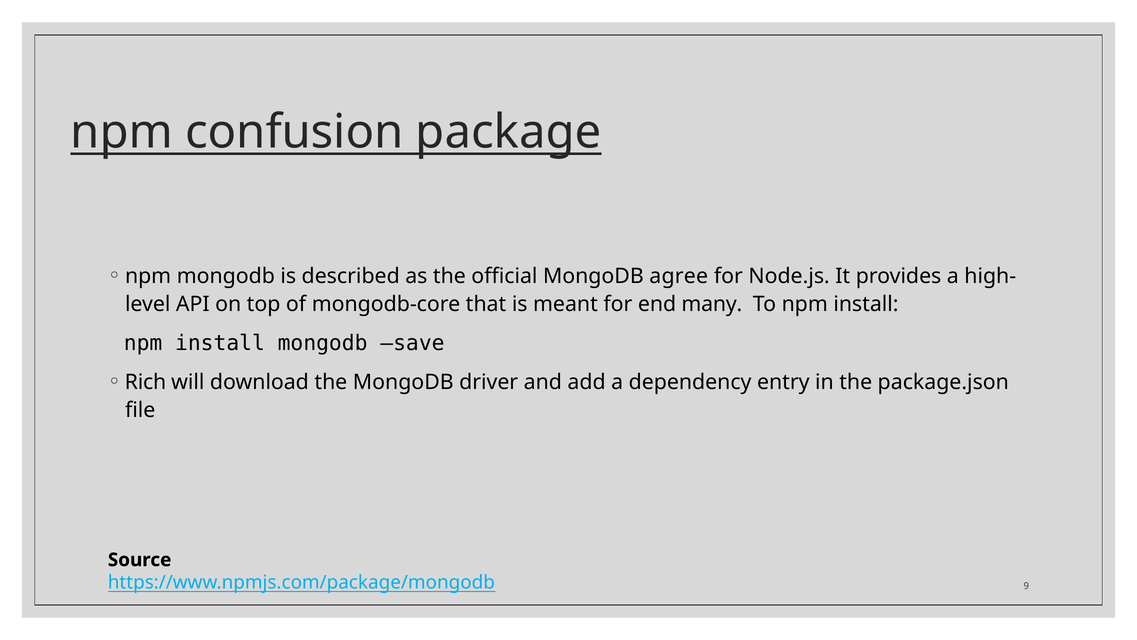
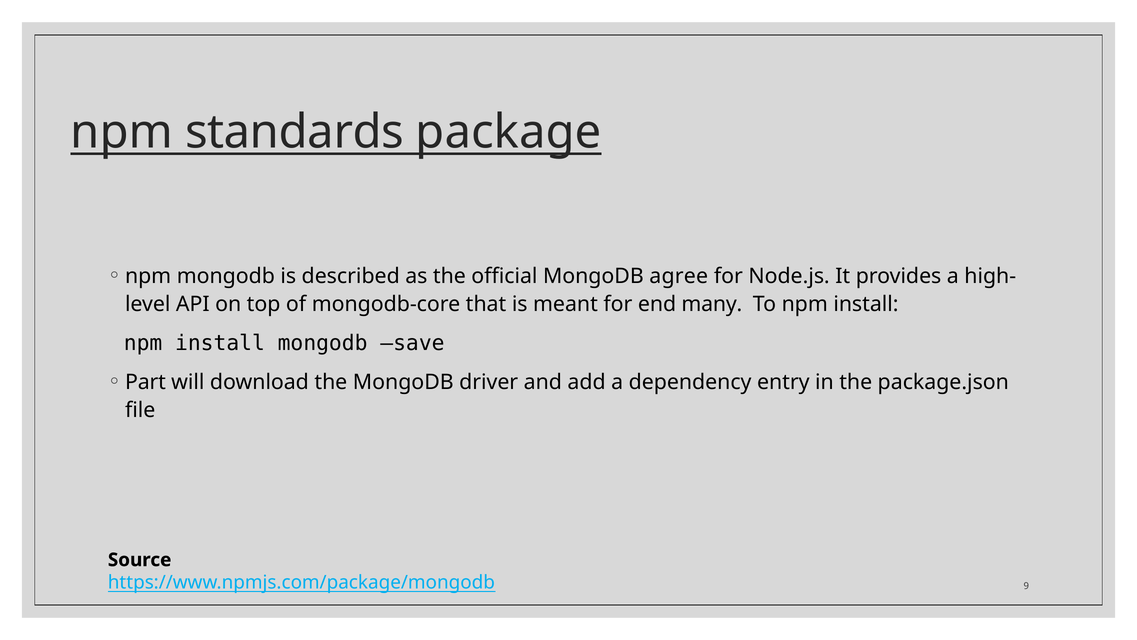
confusion: confusion -> standards (295, 132)
Rich: Rich -> Part (145, 382)
